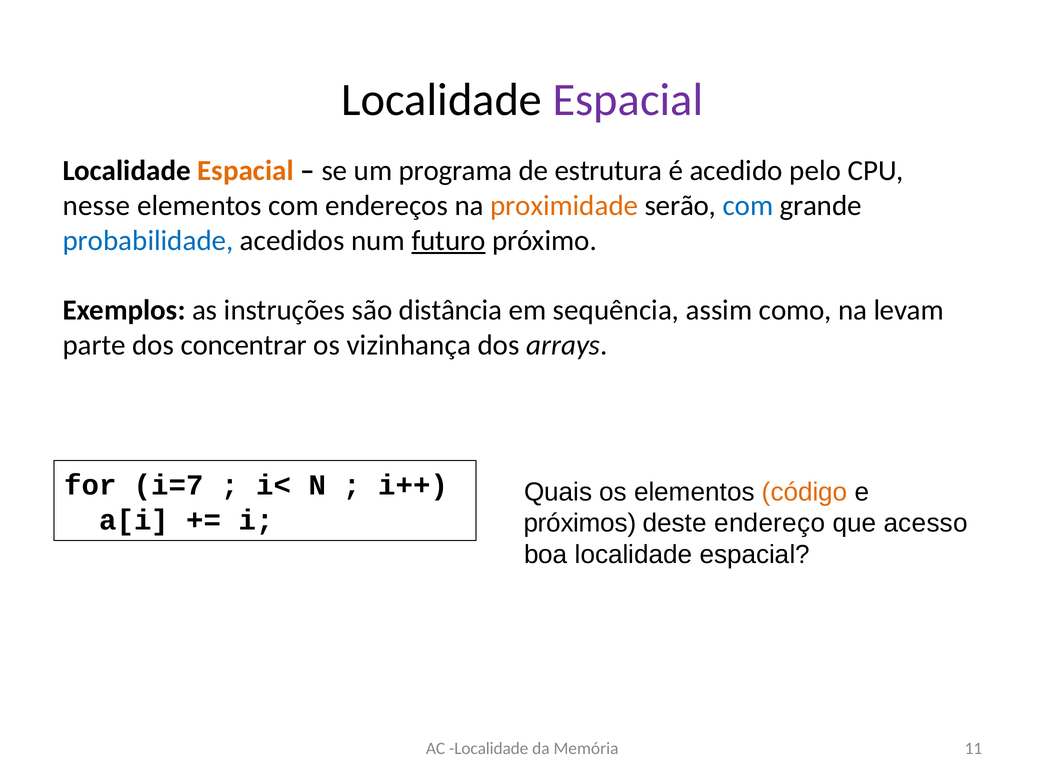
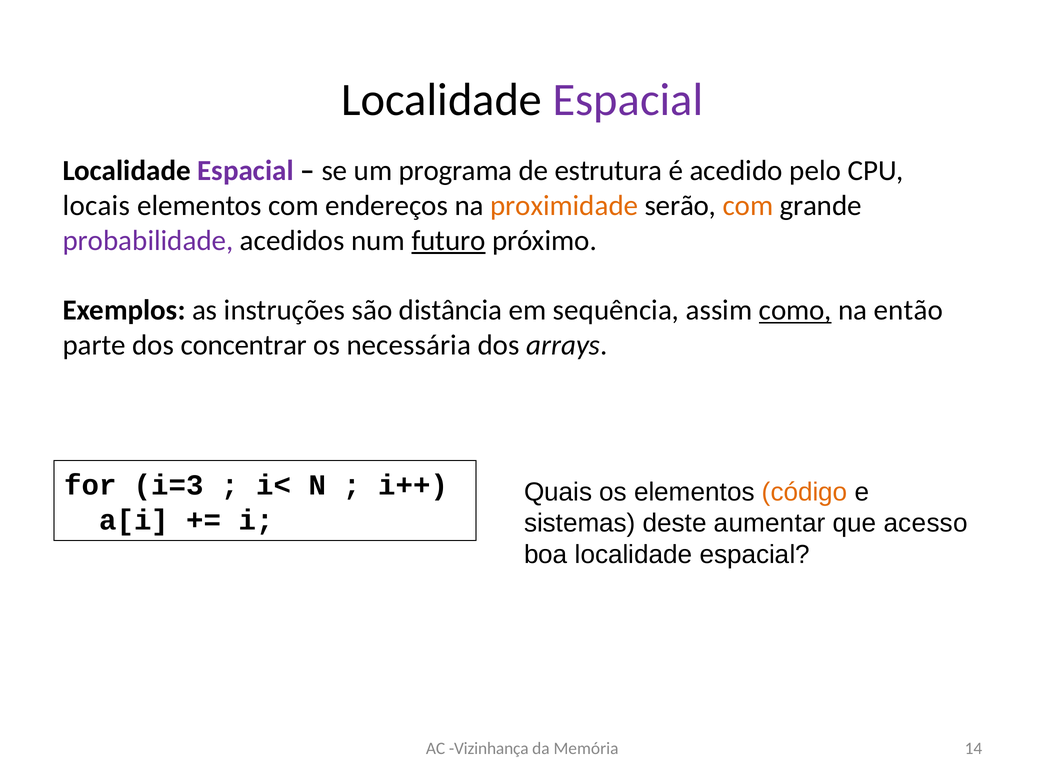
Espacial colour: orange -> purple (246, 171)
nesse: nesse -> locais (96, 206)
com colour: blue -> orange (748, 206)
probabilidade colour: blue -> purple (148, 240)
como underline: none -> present (795, 310)
levam: levam -> então (908, 310)
vizinhança: vizinhança -> necessária (409, 345)
i=7: i=7 -> i=3 (169, 485)
próximos: próximos -> sistemas (580, 523)
endereço: endereço -> aumentar (770, 523)
AC Localidade: Localidade -> Vizinhança (489, 748)
11: 11 -> 14 (973, 748)
